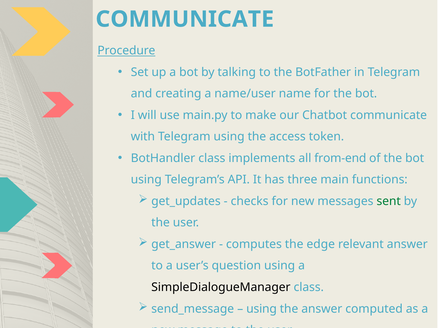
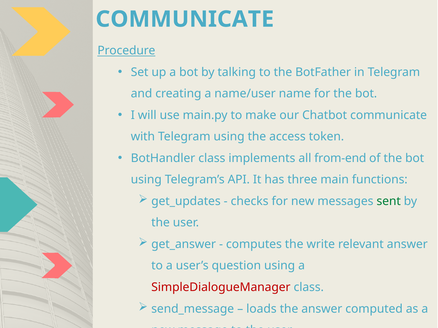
edge: edge -> write (321, 245)
SimpleDialogueManager colour: black -> red (221, 288)
using: using -> loads (261, 309)
